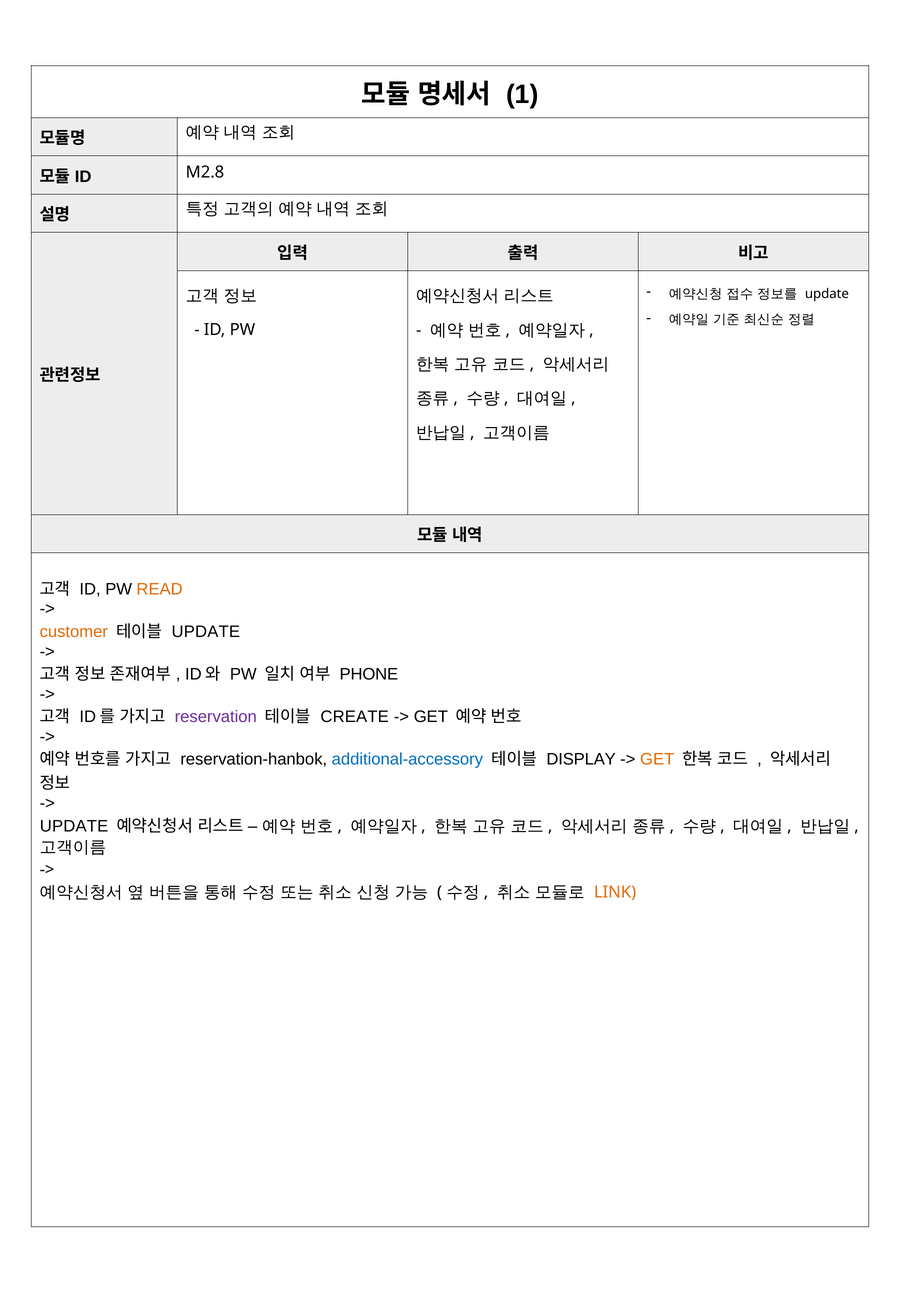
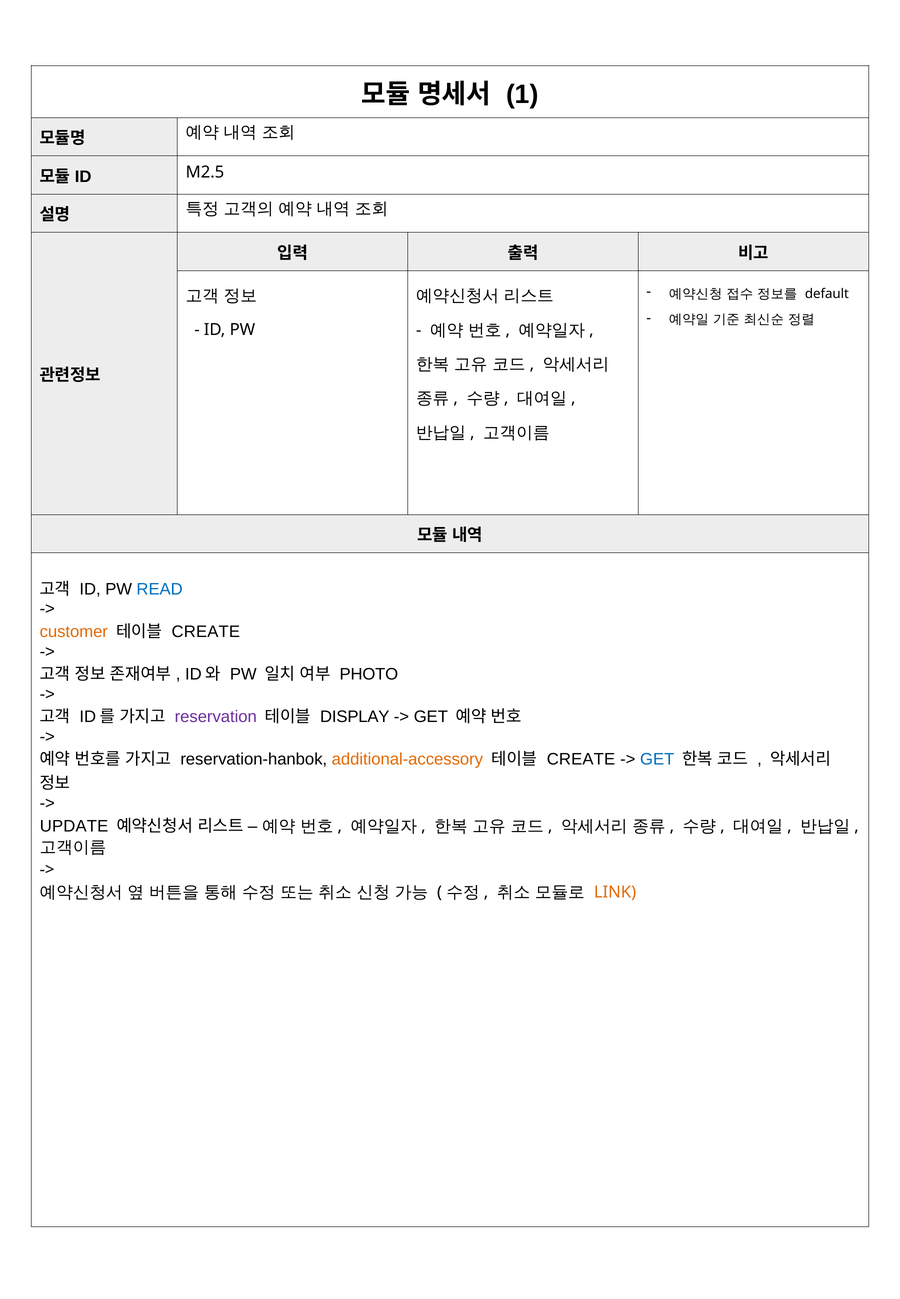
M2.8: M2.8 -> M2.5 (205, 172)
update: update -> default (827, 294)
READ colour: orange -> blue (160, 590)
UPDATE: UPDATE -> CREATE (206, 632)
PHONE: PHONE -> PHOTO (369, 675)
CREATE: CREATE -> DISPLAY (355, 717)
additional-accessory colour: blue -> orange (407, 760)
DISPLAY: DISPLAY -> CREATE (581, 760)
GET colour: orange -> blue (657, 760)
